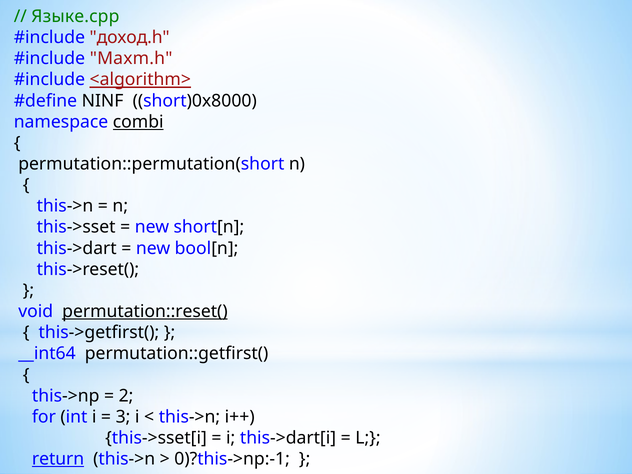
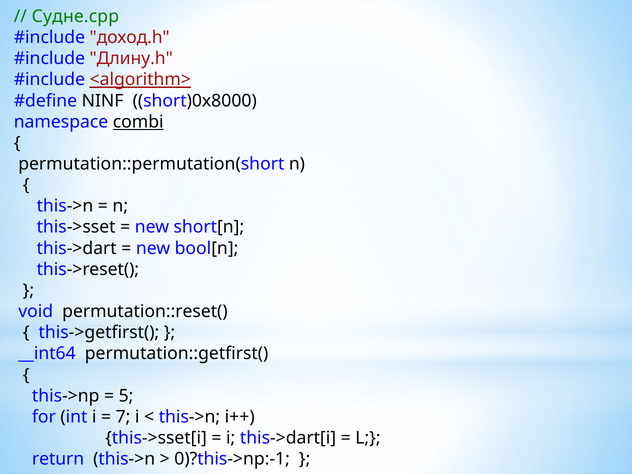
Языке.cpp: Языке.cpp -> Судне.cpp (75, 16)
Maxm.h: Maxm.h -> Длину.h (131, 59)
permutation::reset( underline: present -> none (145, 311)
2: 2 -> 5 (126, 396)
3: 3 -> 7 (123, 417)
return underline: present -> none (58, 459)
